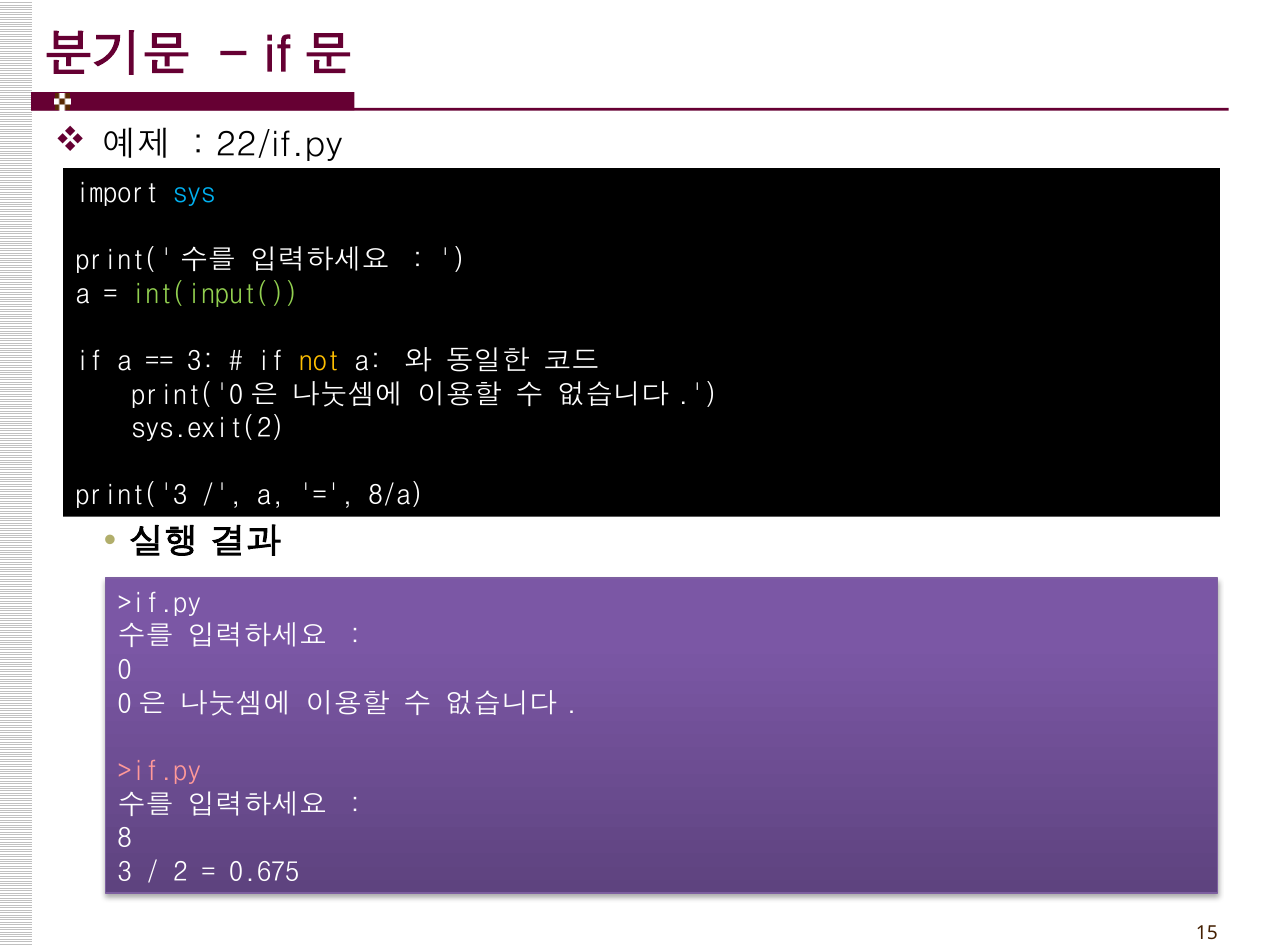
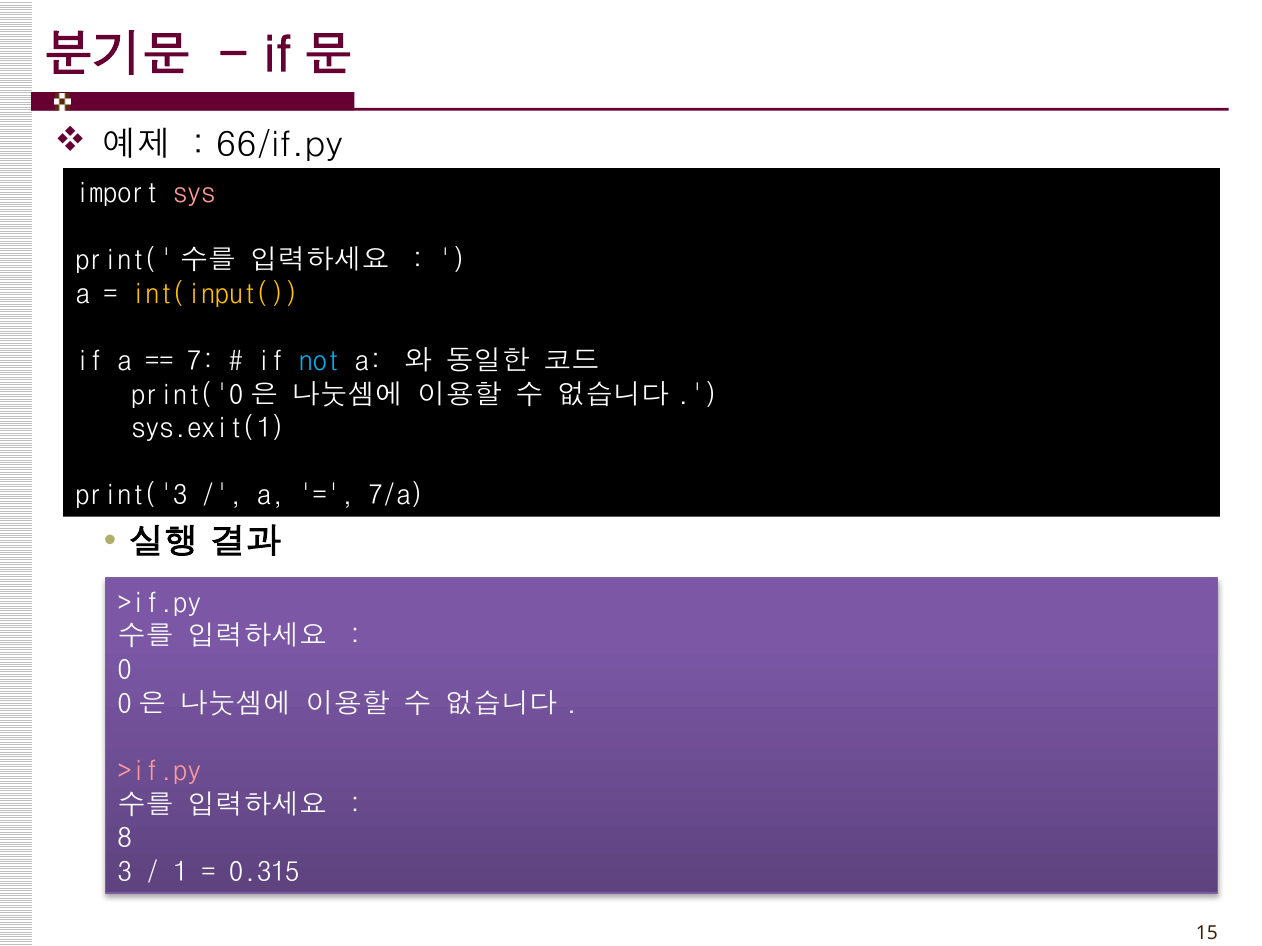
22/if.py: 22/if.py -> 66/if.py (279, 145)
sys colour: light blue -> pink (194, 193)
int(input( colour: light green -> yellow (215, 294)
3: 3 -> 7 (201, 361)
not colour: yellow -> light blue (320, 361)
sys.exit(2: sys.exit(2 -> sys.exit(1 (208, 429)
8/a: 8/a -> 7/a (396, 496)
2: 2 -> 1 (180, 873)
0.675: 0.675 -> 0.315 (264, 873)
